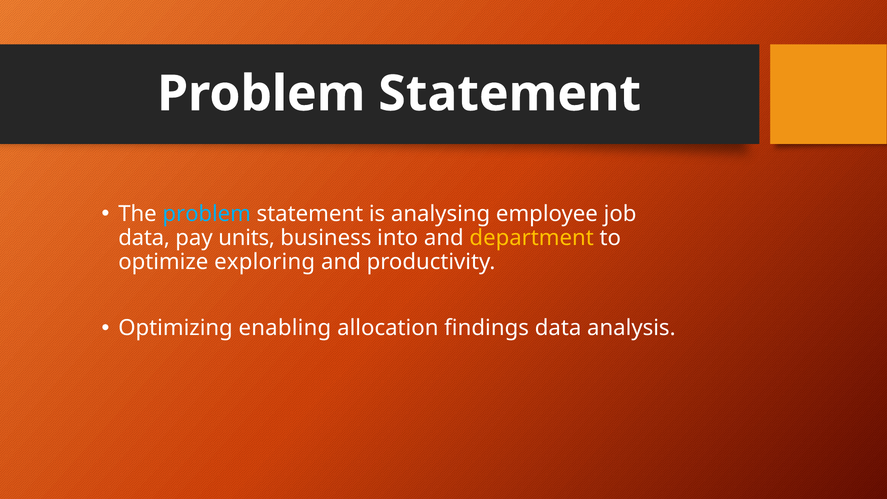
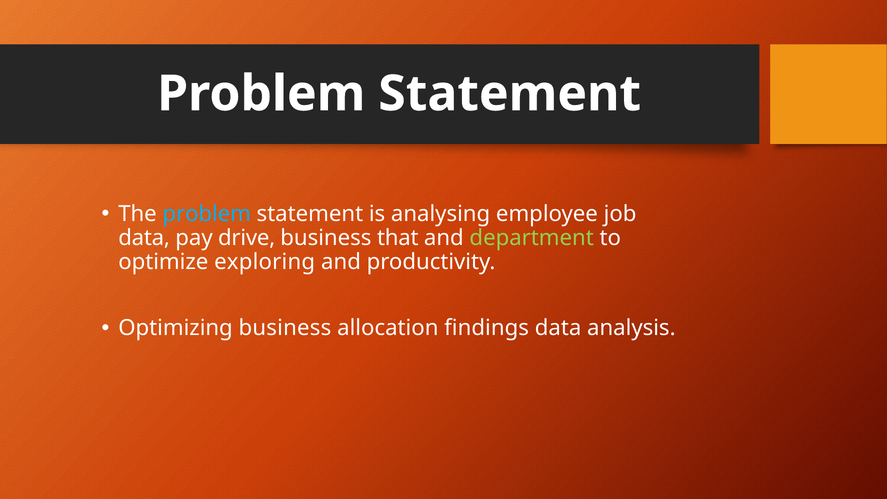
units: units -> drive (247, 238)
into: into -> that (398, 238)
department colour: yellow -> light green (532, 238)
Optimizing enabling: enabling -> business (285, 328)
